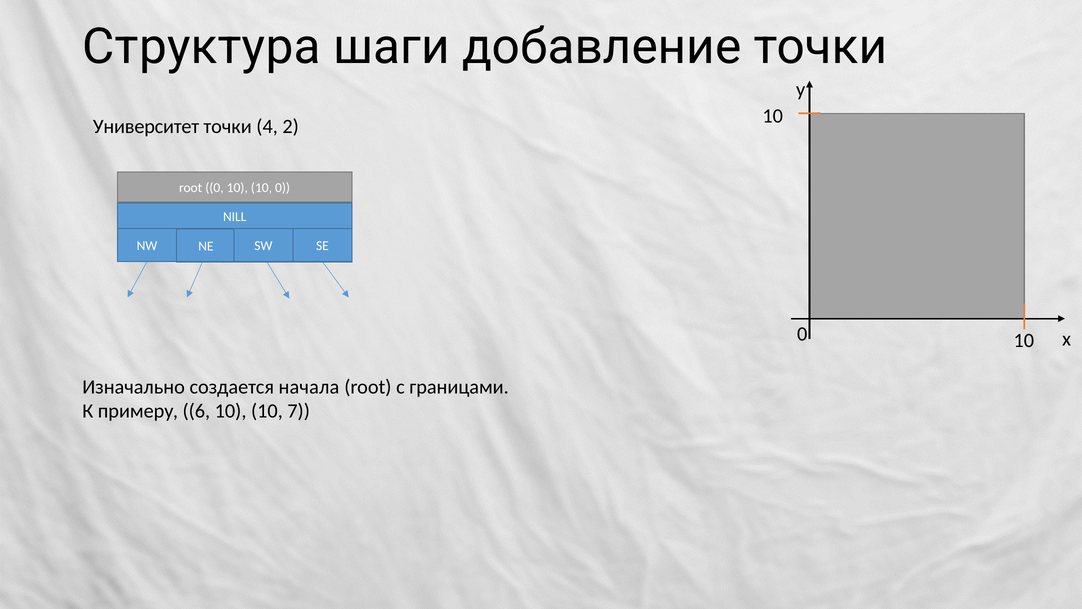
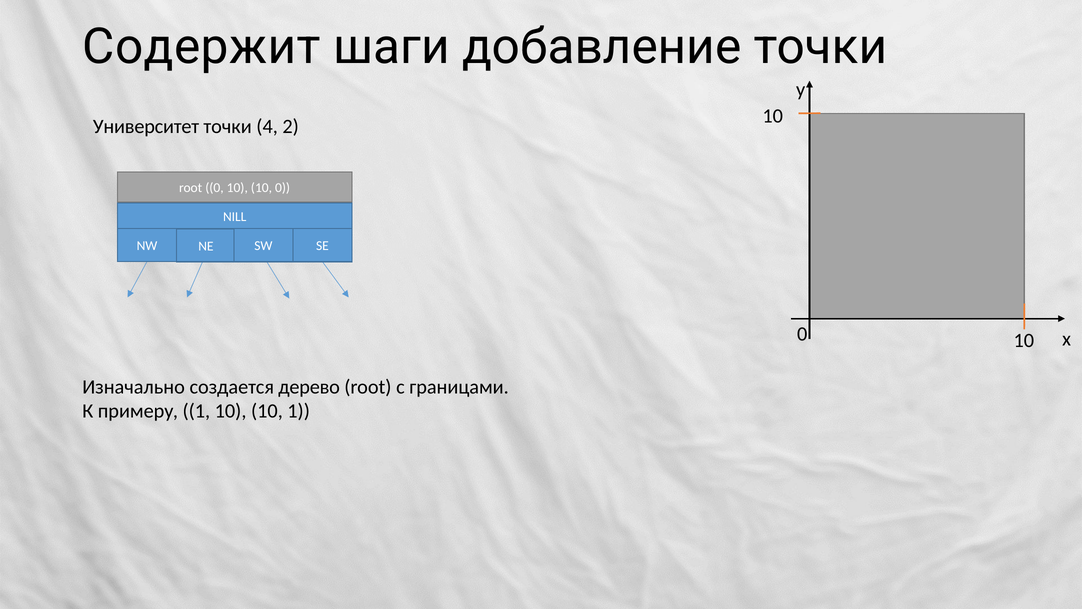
Структура: Структура -> Содержит (201, 47)
начала: начала -> дерево (309, 387)
примеру 6: 6 -> 1 (196, 411)
10 7: 7 -> 1 (299, 411)
